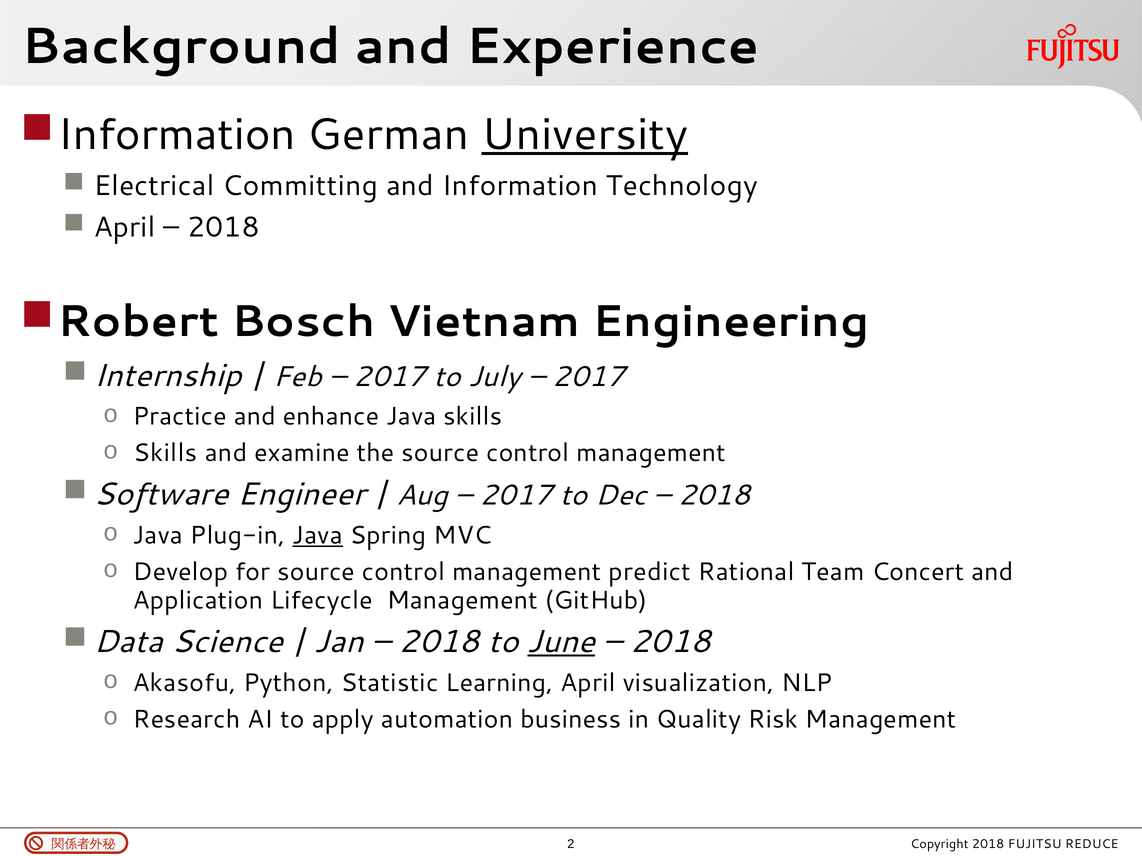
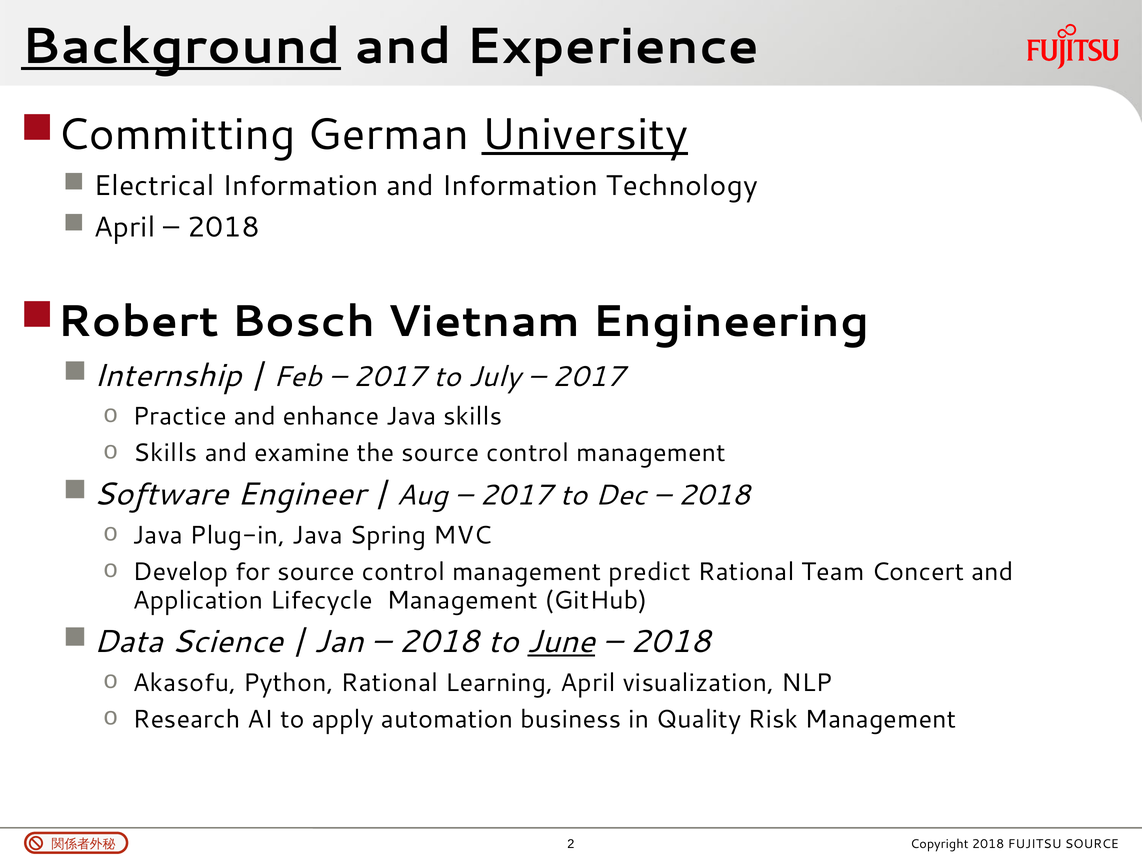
Background underline: none -> present (181, 47)
Information: Information -> Committing (176, 135)
Electrical Committing: Committing -> Information (300, 186)
Java underline: present -> none (318, 536)
Python Statistic: Statistic -> Rational (390, 683)
FUJITSU REDUCE: REDUCE -> SOURCE (1092, 844)
